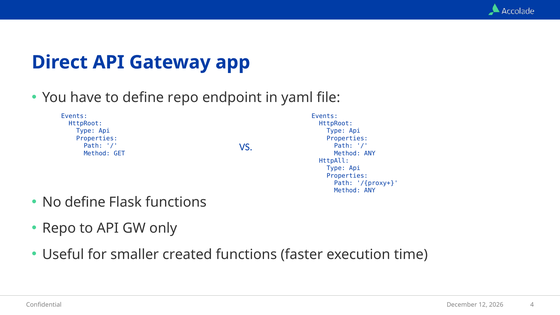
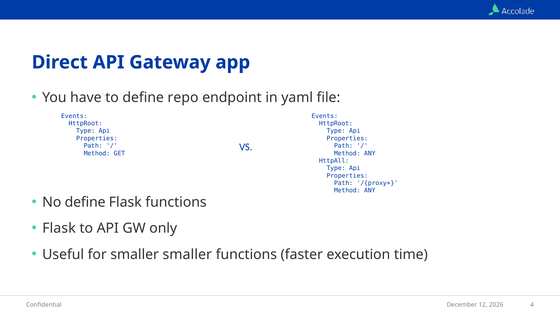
Repo: Repo -> Flask (59, 228)
smaller created: created -> smaller (187, 254)
